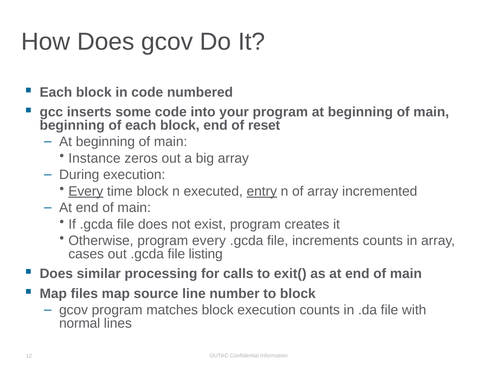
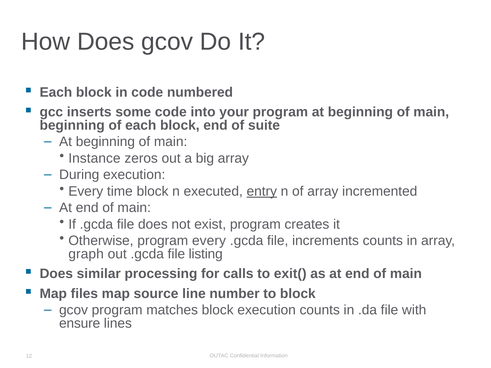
reset: reset -> suite (264, 125)
Every underline: present -> none (86, 191)
cases: cases -> graph (86, 254)
normal: normal -> ensure (80, 323)
